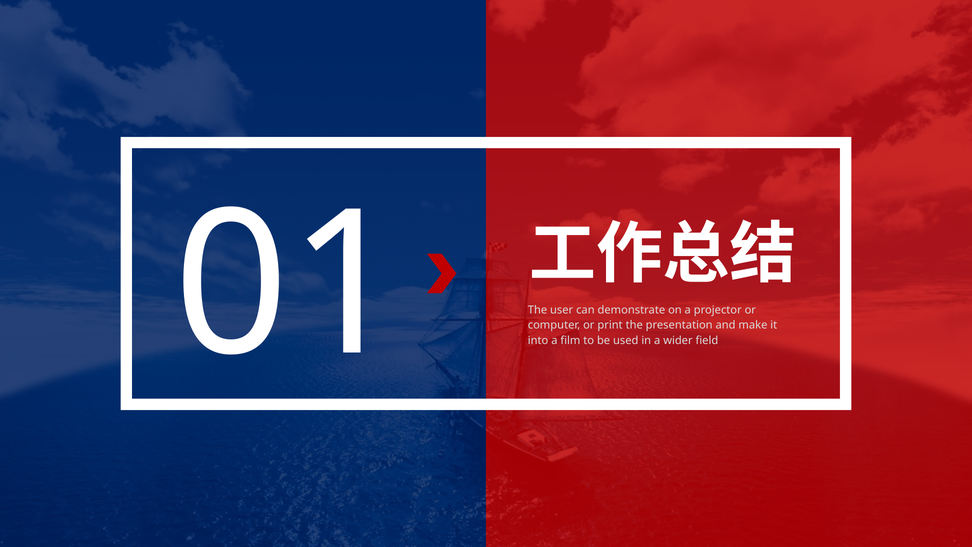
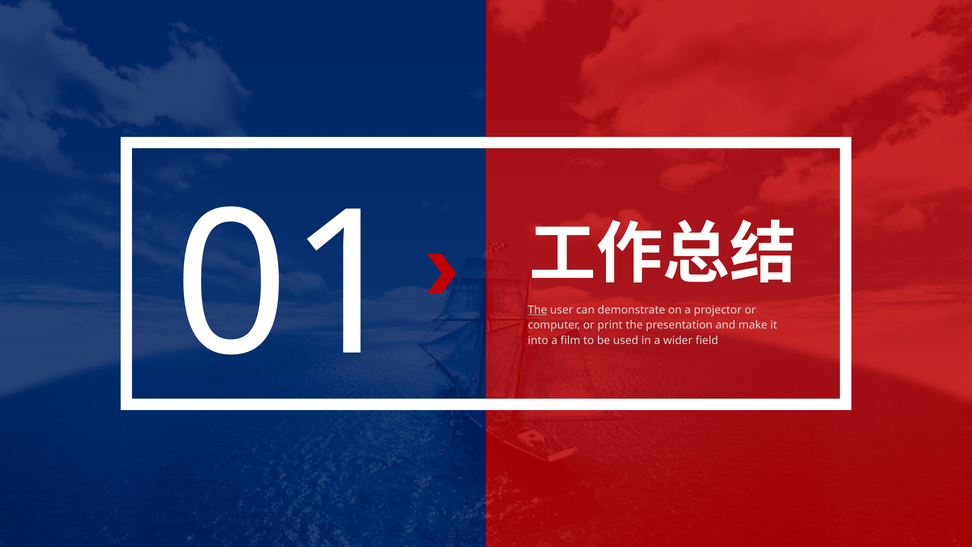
The underline: none -> present (538, 310)
